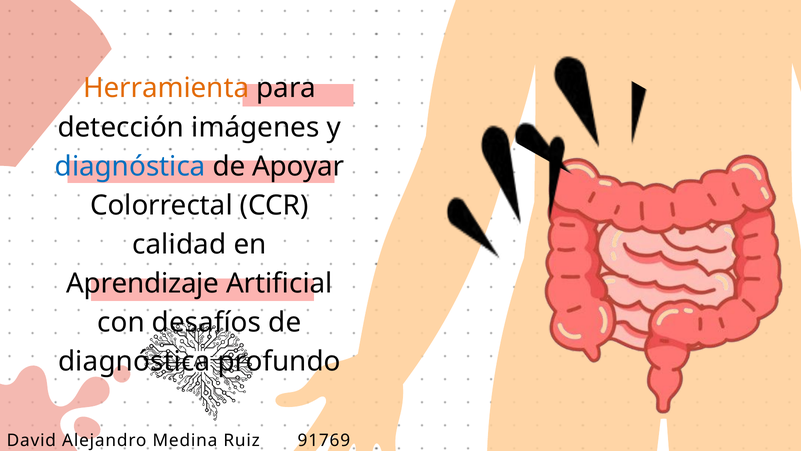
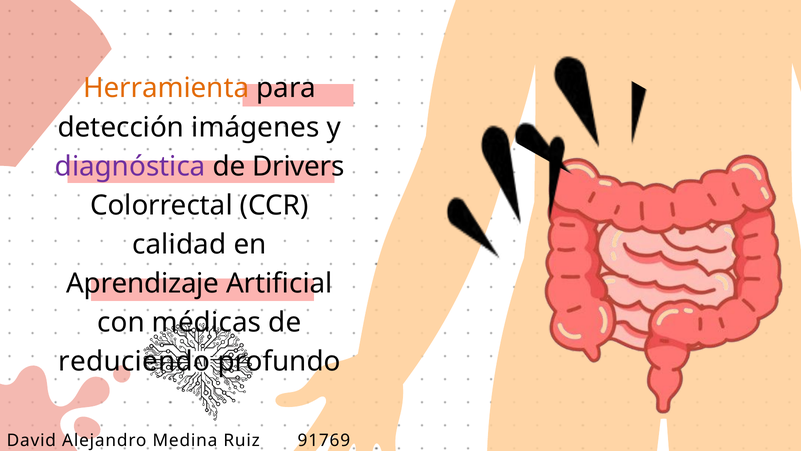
diagnóstica colour: blue -> purple (130, 166)
Apoyar: Apoyar -> Drivers (298, 166)
desafíos: desafíos -> médicas (207, 322)
diagnóstica: diagnóstica -> reduciendo (134, 361)
